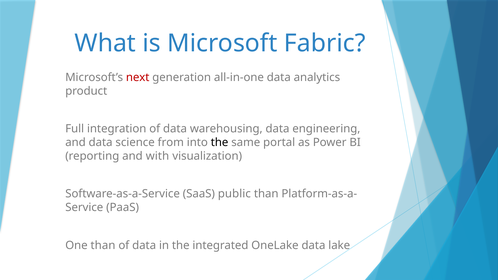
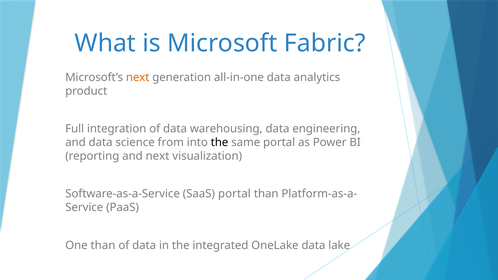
next colour: red -> orange (138, 77)
and with: with -> next (158, 156)
SaaS public: public -> portal (234, 194)
